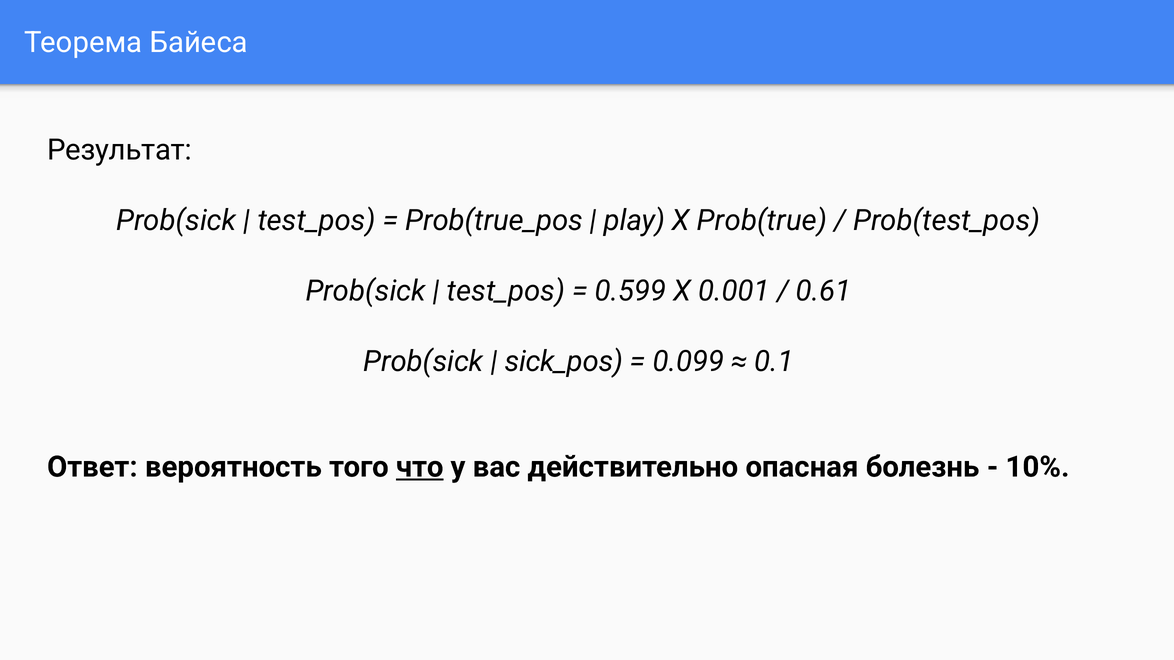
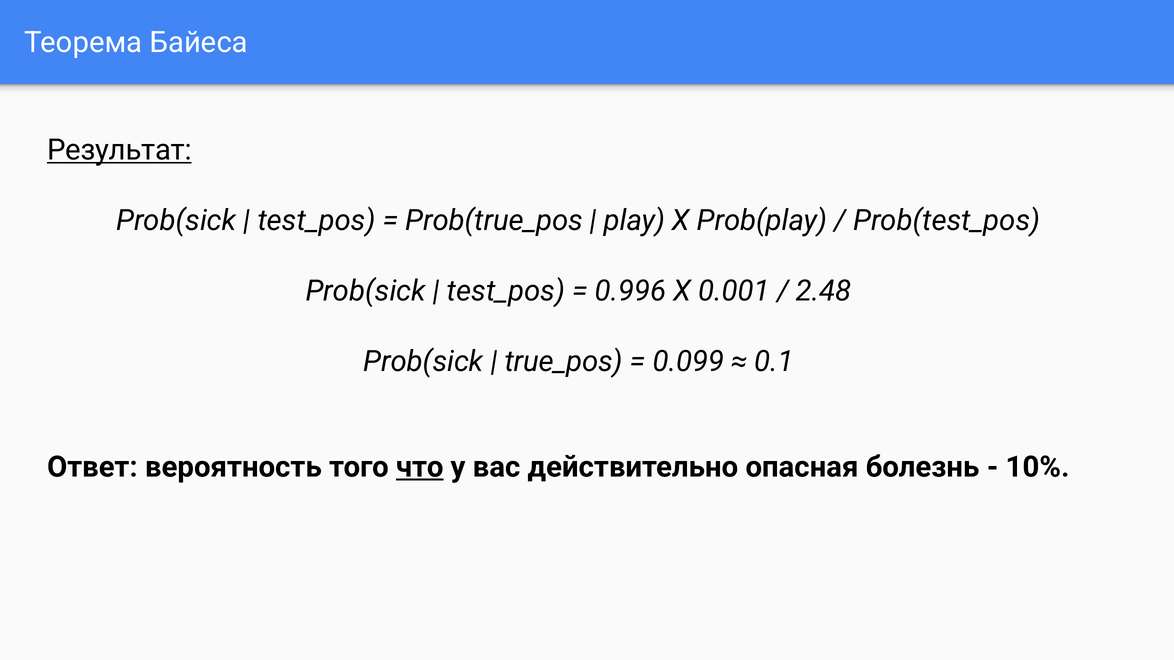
Результат underline: none -> present (119, 150)
Prob(true: Prob(true -> Prob(play (762, 221)
0.599: 0.599 -> 0.996 (631, 291)
0.61: 0.61 -> 2.48 (824, 291)
sick_pos: sick_pos -> true_pos (564, 362)
